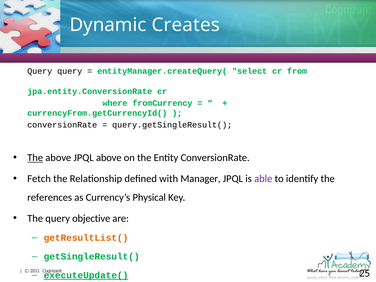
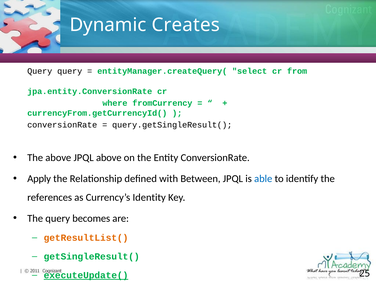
The underline: present -> none (35, 158)
Fetch: Fetch -> Apply (39, 179)
Manager: Manager -> Between (200, 179)
able colour: purple -> blue (263, 179)
Physical: Physical -> Identity (149, 197)
objective: objective -> becomes (91, 218)
